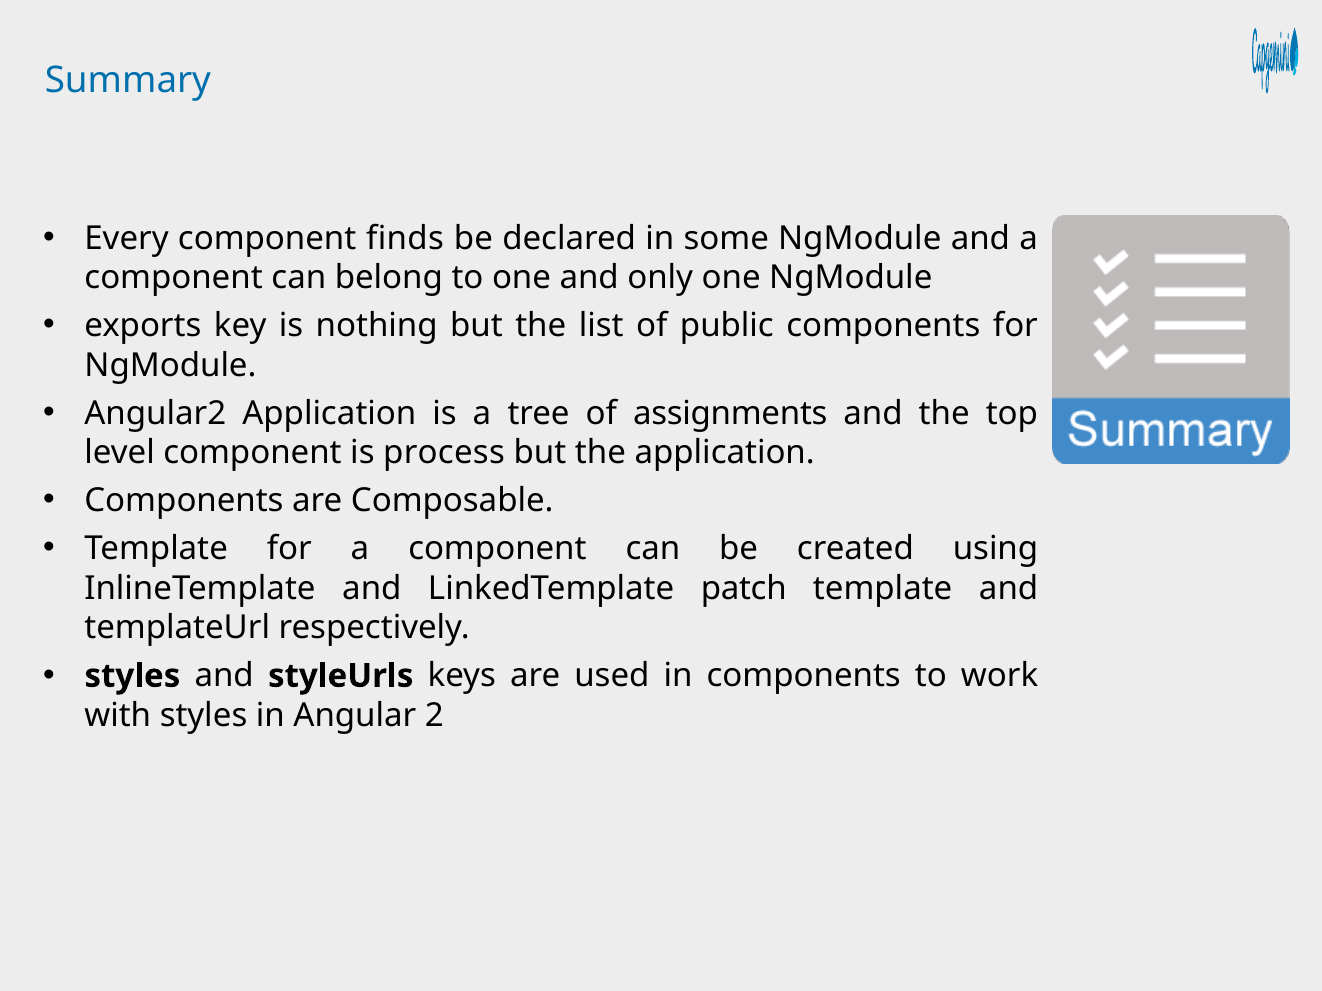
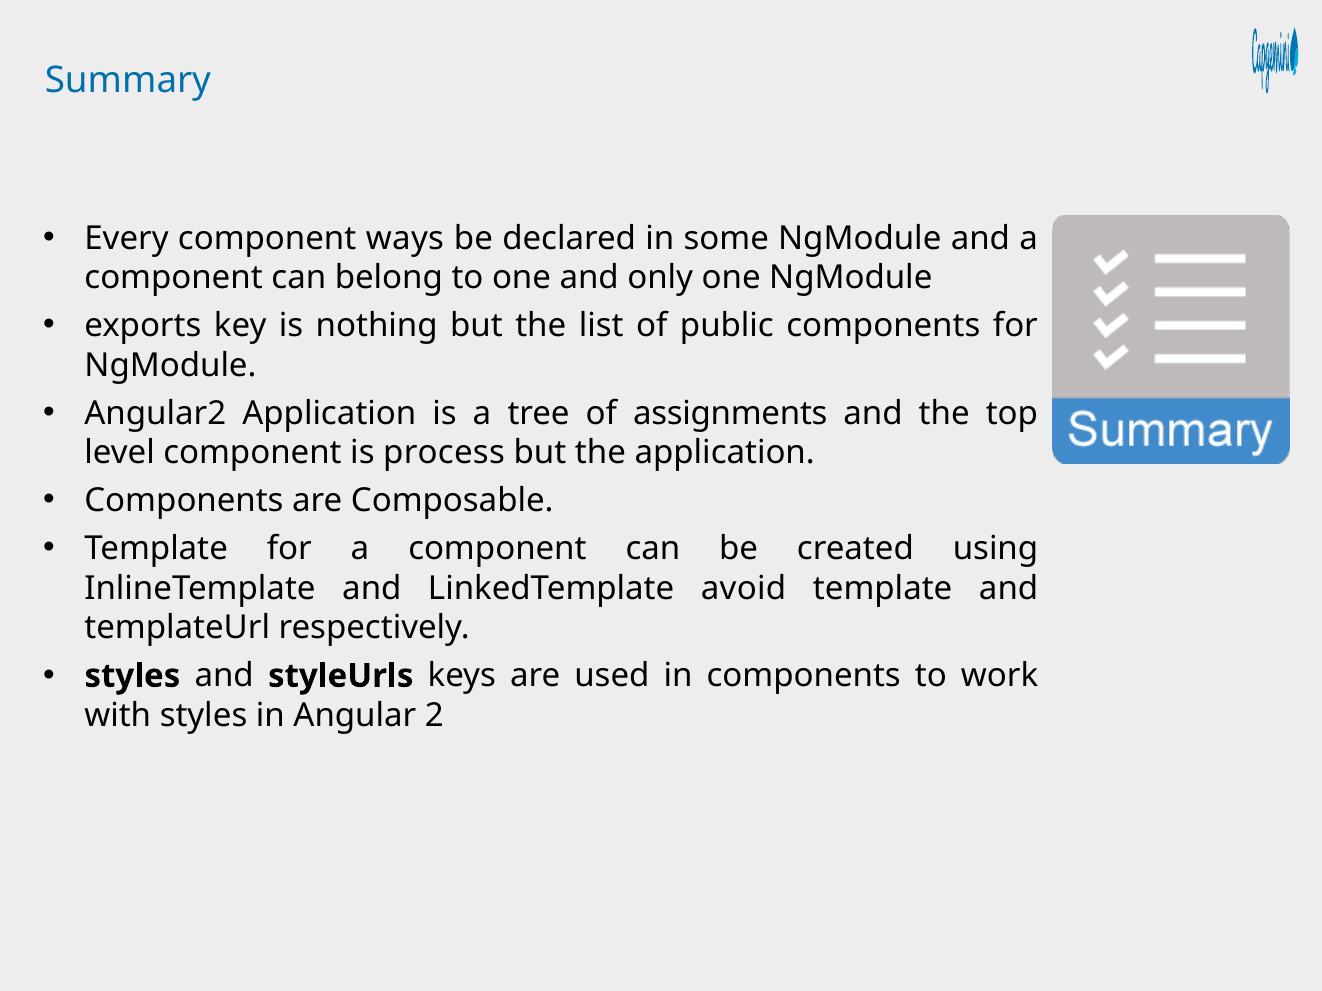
finds: finds -> ways (405, 238)
patch: patch -> avoid (744, 589)
